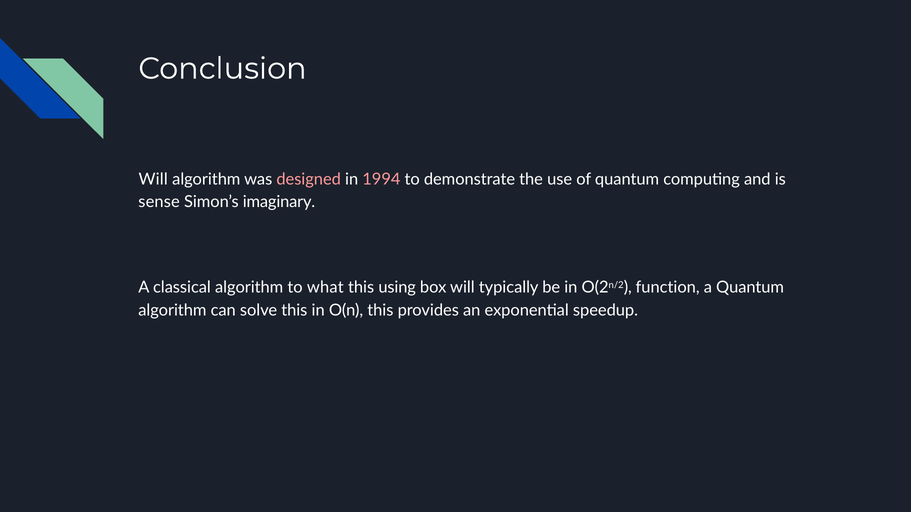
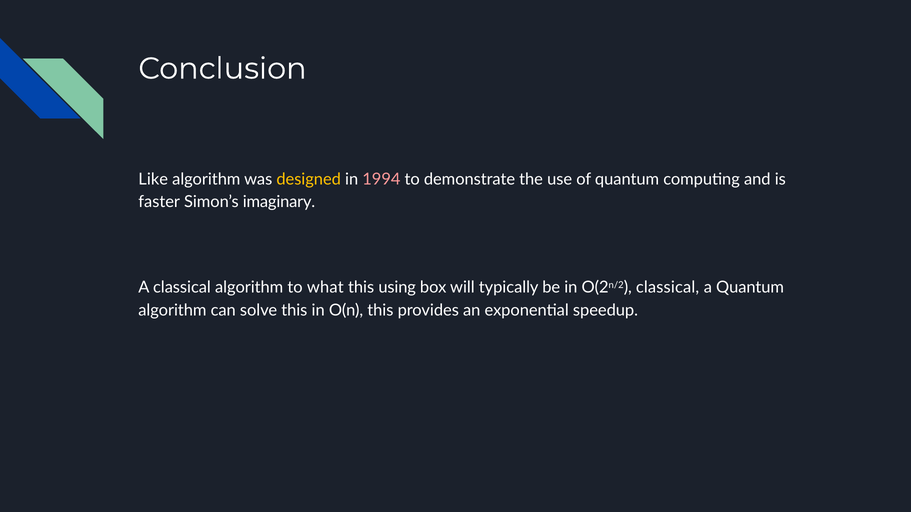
Will: Will -> Like (153, 179)
designed colour: pink -> yellow (309, 179)
sense: sense -> faster (159, 202)
O(2n/2 function: function -> classical (668, 288)
